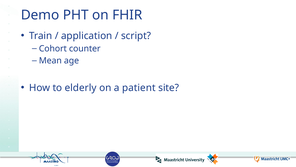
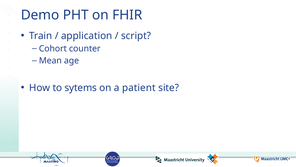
elderly: elderly -> sytems (81, 88)
